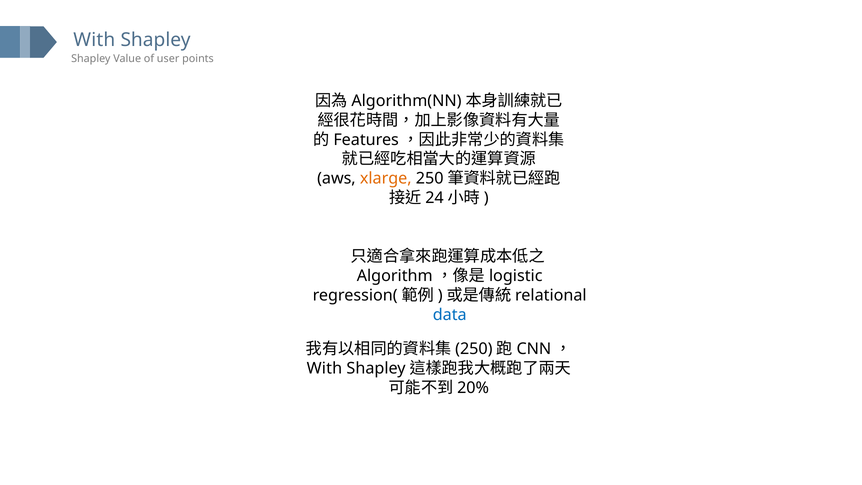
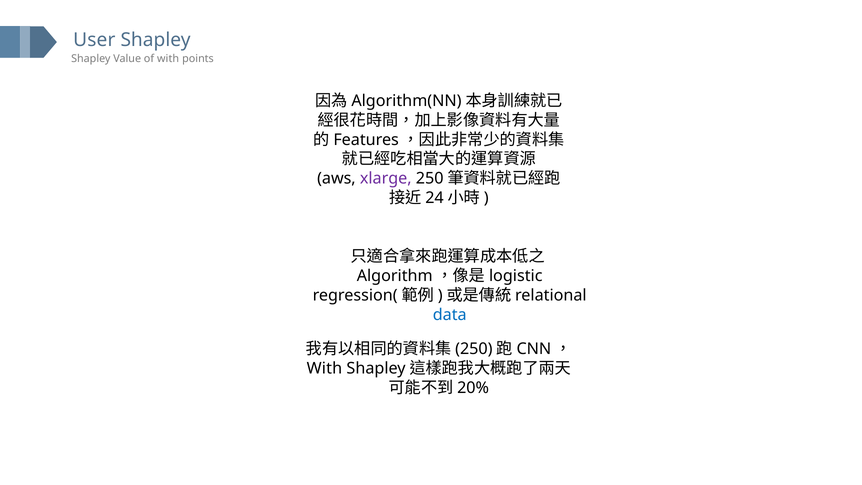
With: With -> User (94, 40)
user: user -> with (168, 58)
xlarge colour: orange -> purple (386, 178)
